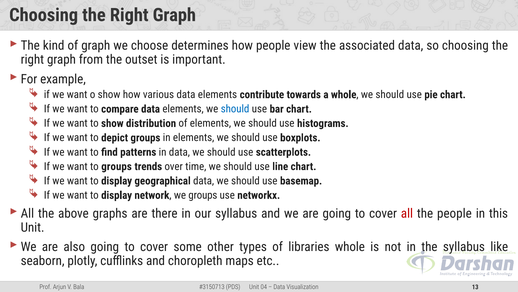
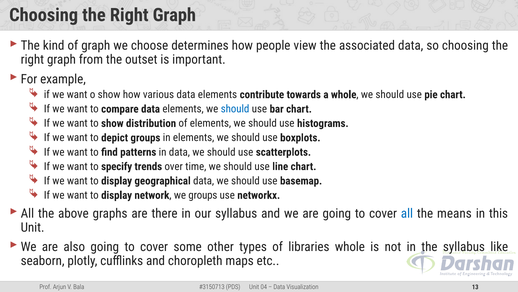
to groups: groups -> specify (117, 166)
all colour: red -> blue (407, 213)
the people: people -> means (454, 213)
